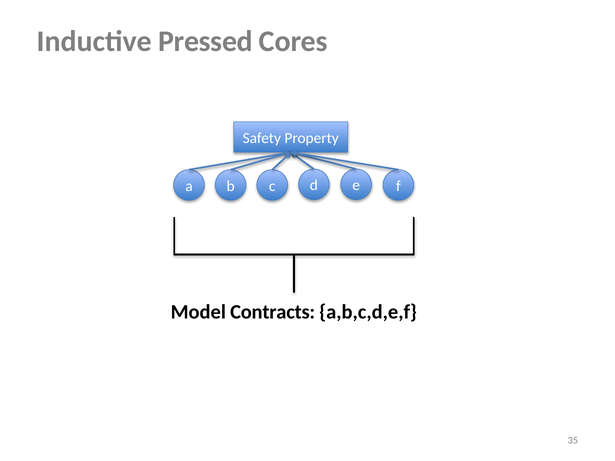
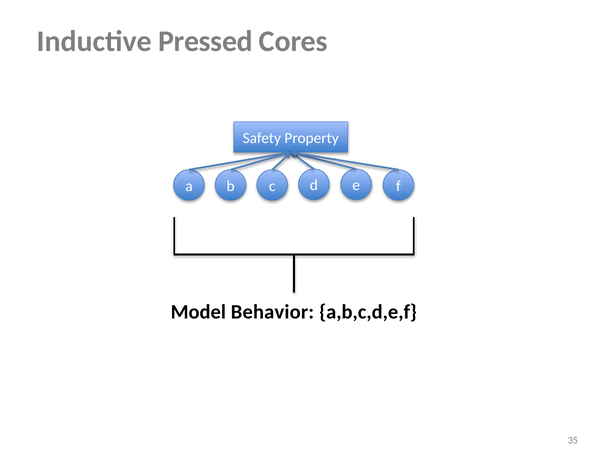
Contracts: Contracts -> Behavior (272, 312)
